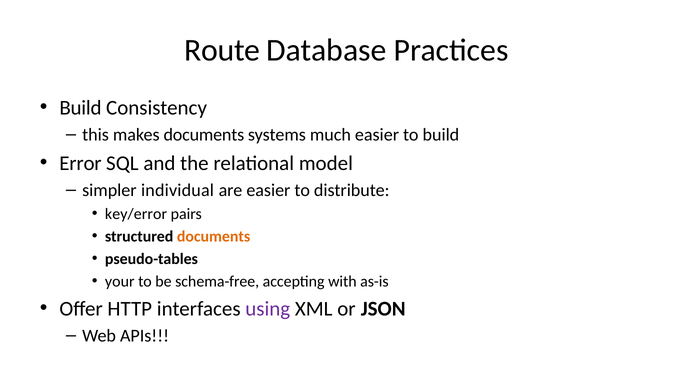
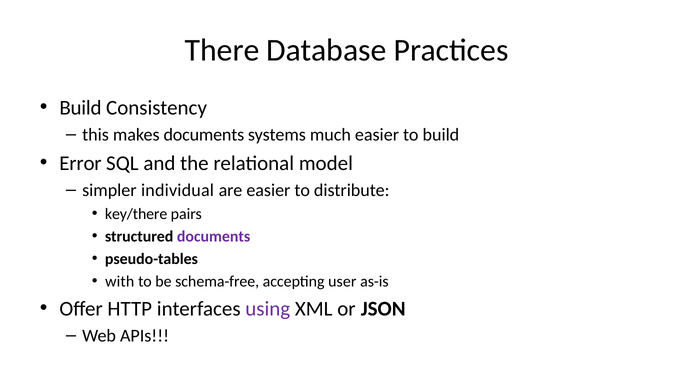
Route: Route -> There (222, 50)
key/error: key/error -> key/there (136, 214)
documents colour: orange -> purple (214, 237)
your: your -> with (120, 282)
with: with -> user (342, 282)
